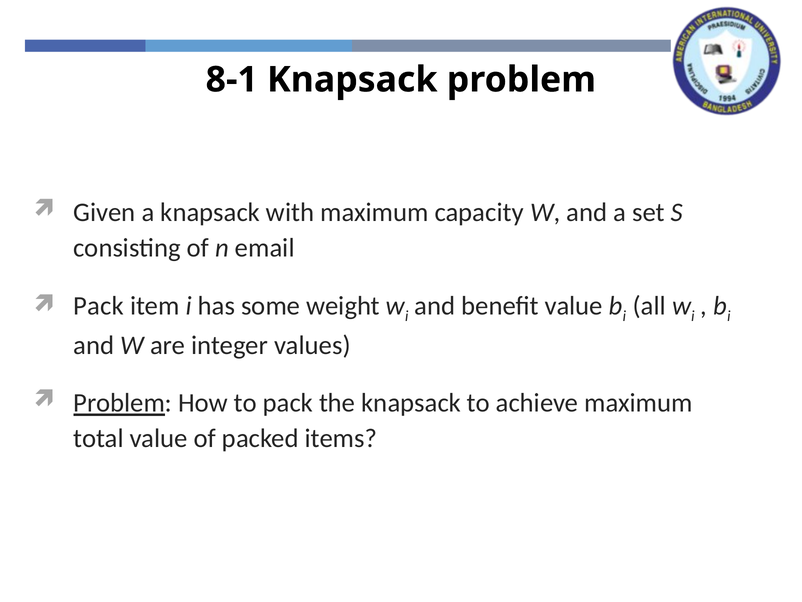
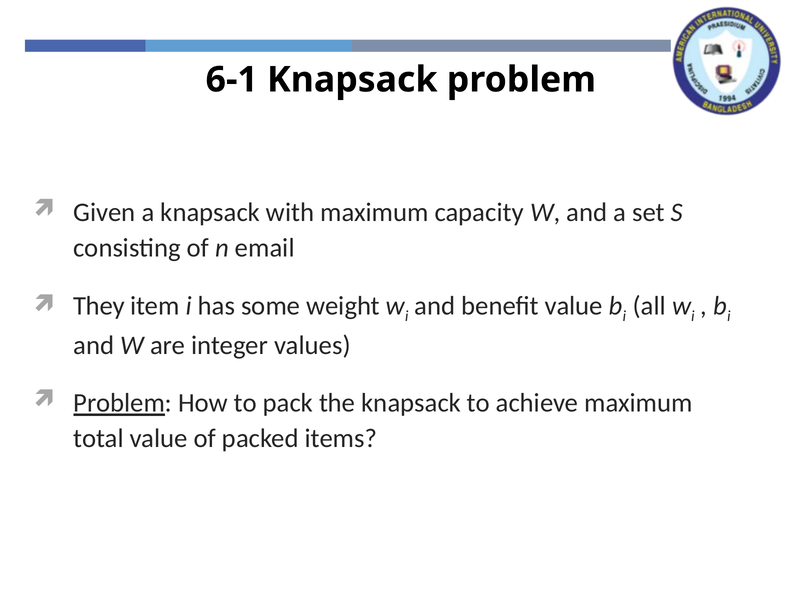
8-1: 8-1 -> 6-1 (232, 80)
Pack: Pack -> They (99, 306)
